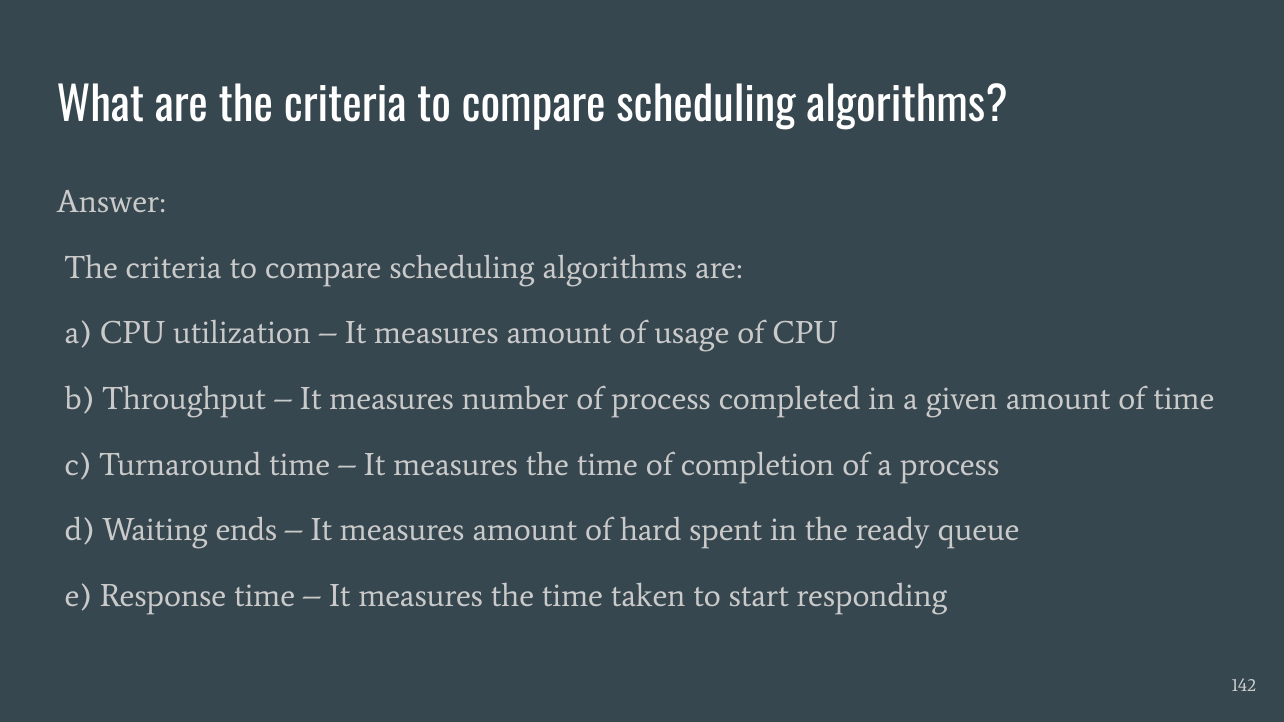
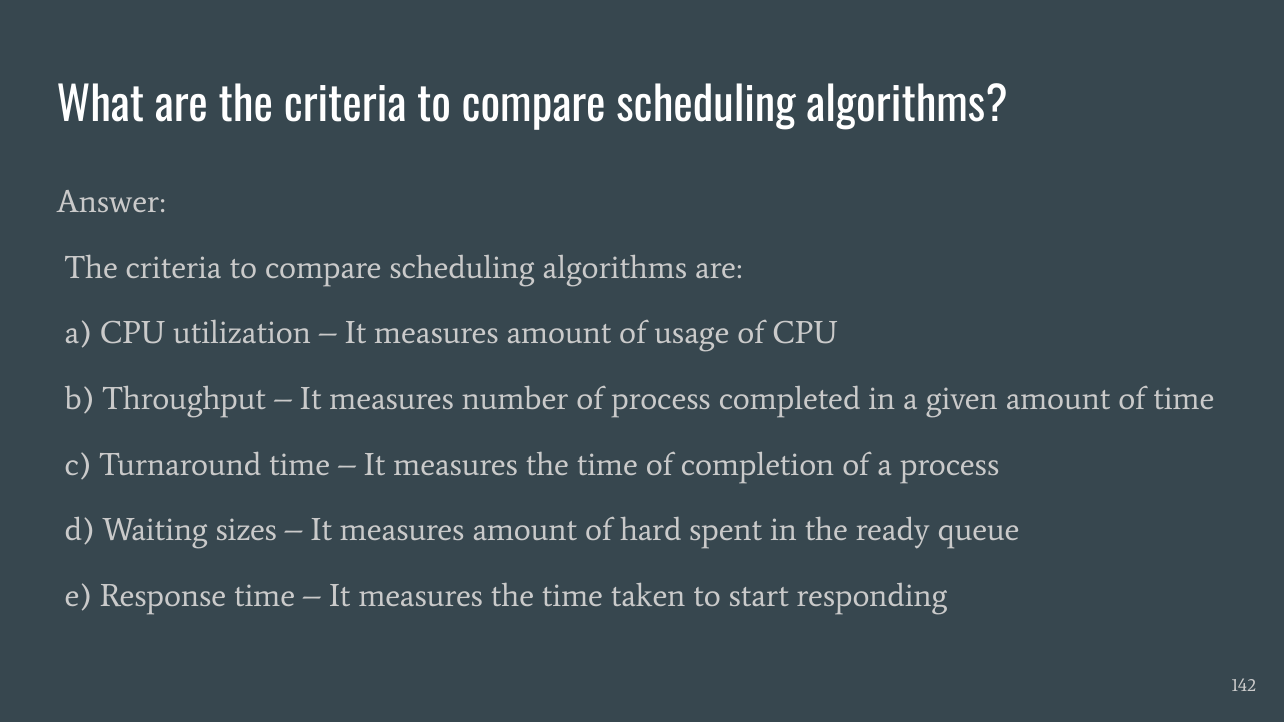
ends: ends -> sizes (246, 530)
